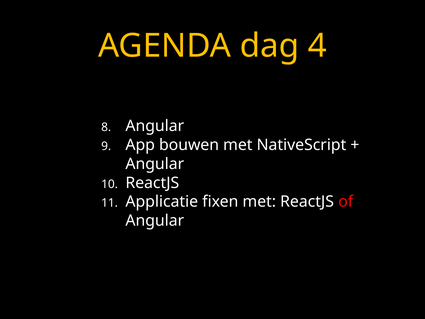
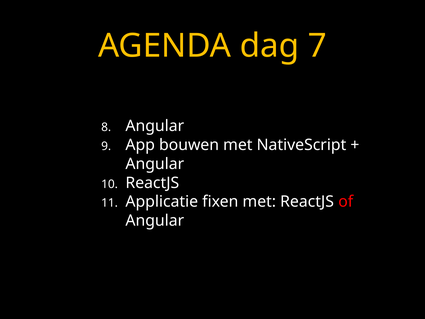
4: 4 -> 7 (317, 46)
